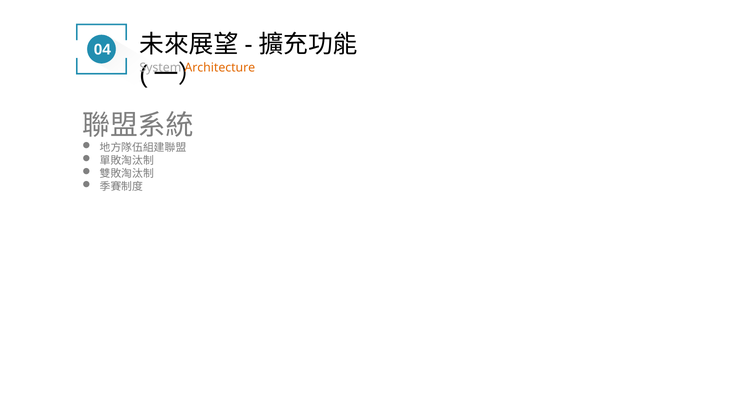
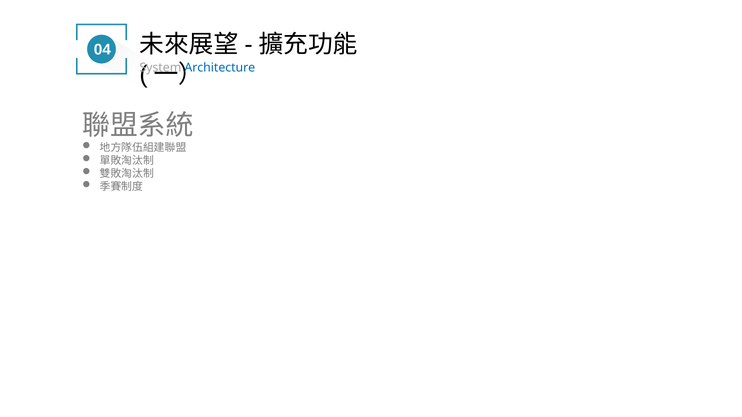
Architecture colour: orange -> blue (220, 68)
